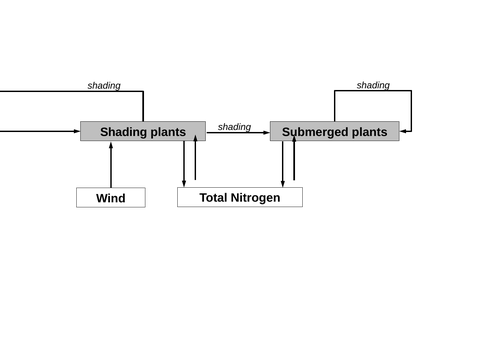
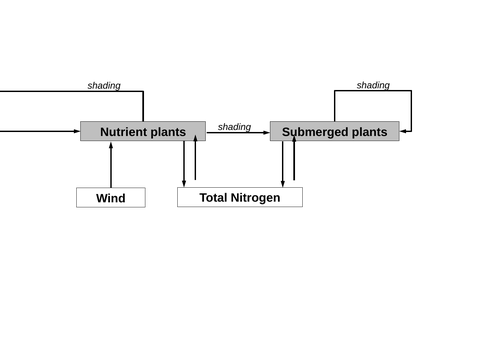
Shading: Shading -> Nutrient (124, 132)
